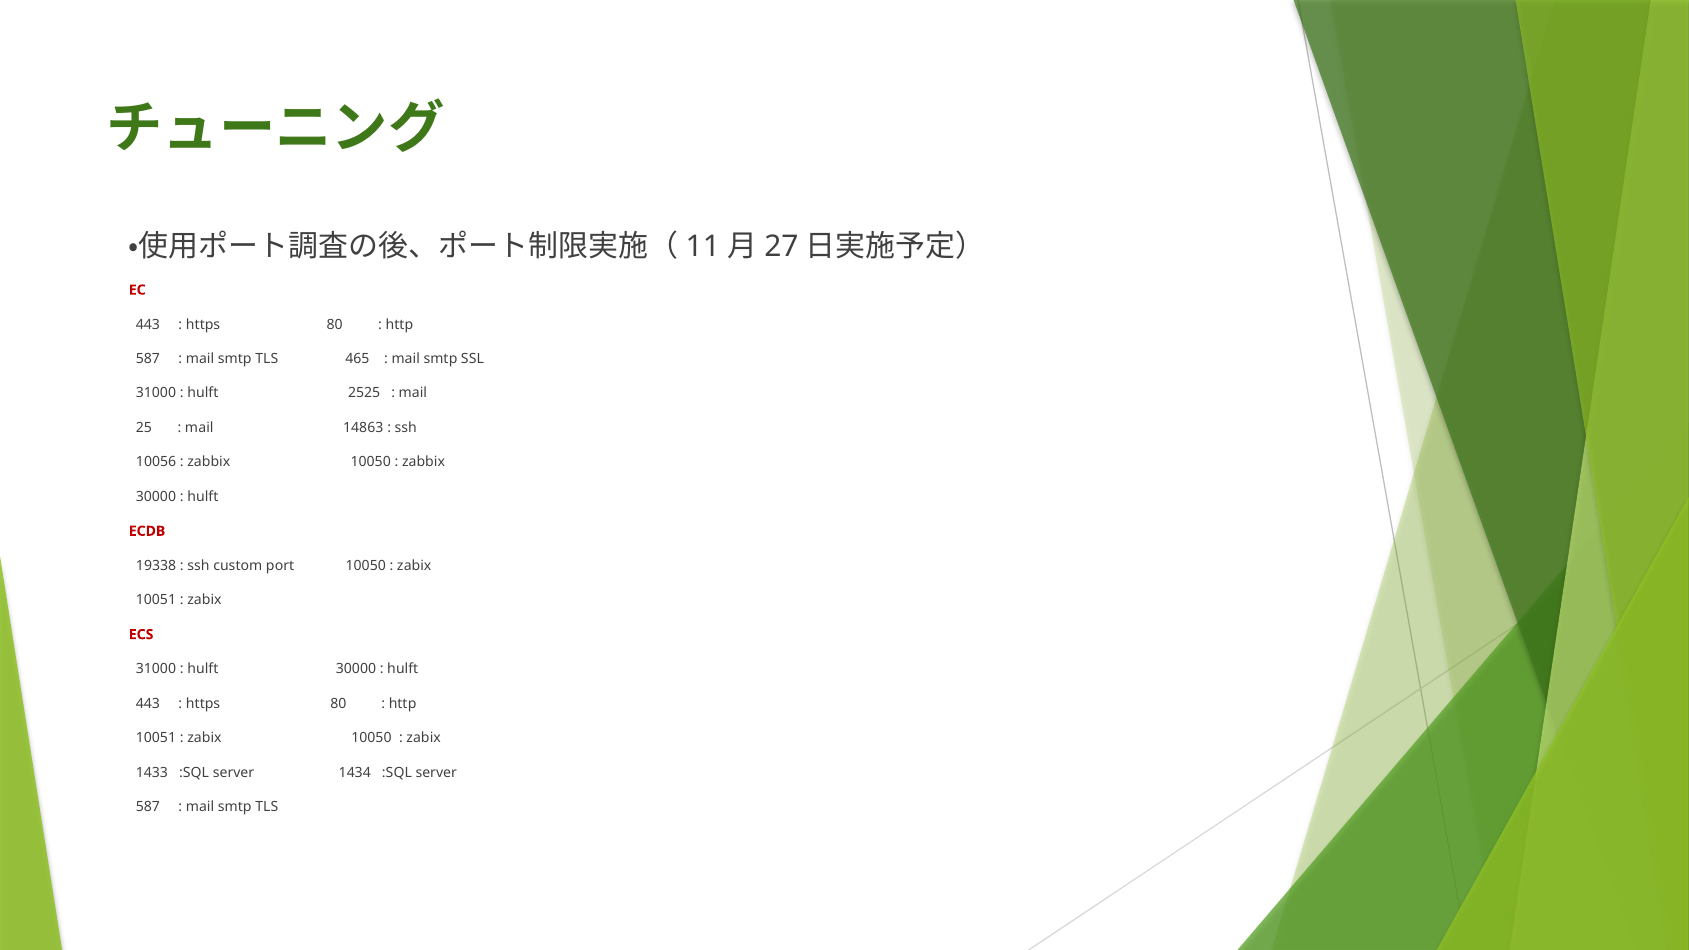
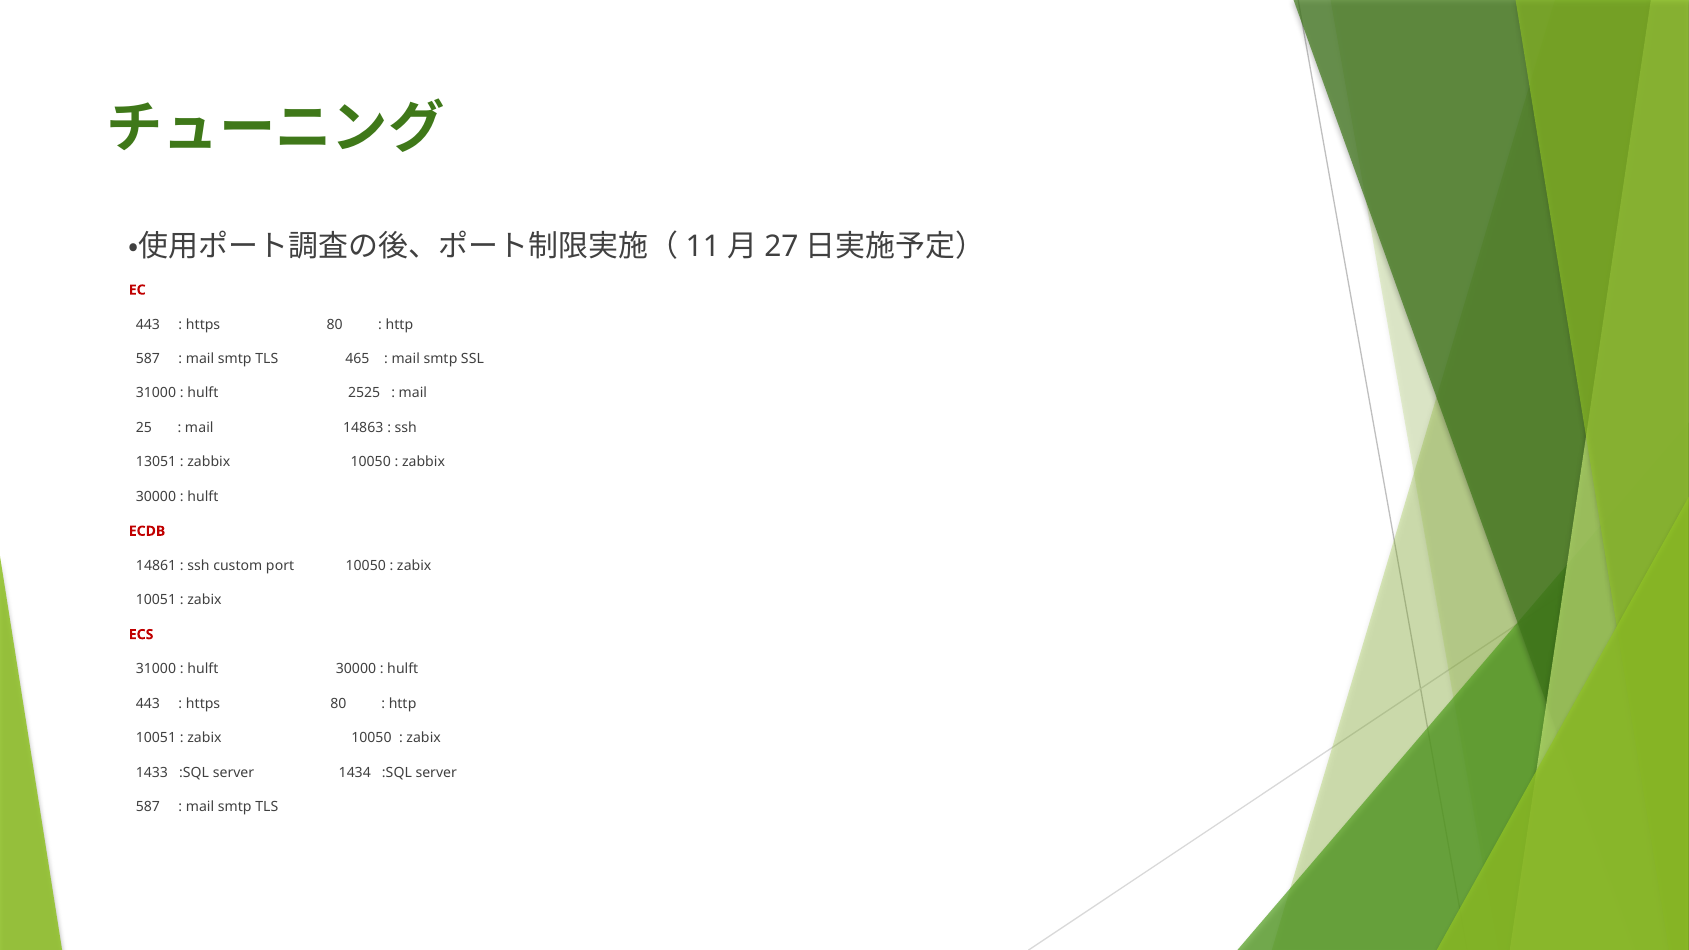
10056: 10056 -> 13051 (156, 462)
19338: 19338 -> 14861 (156, 566)
